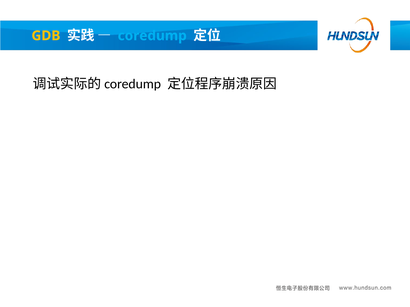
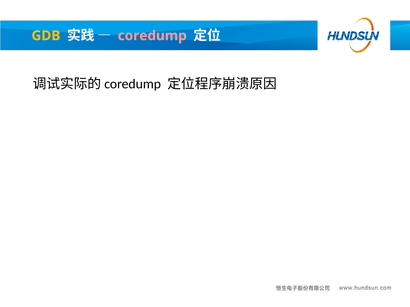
coredump colour: light blue -> pink (152, 36)
